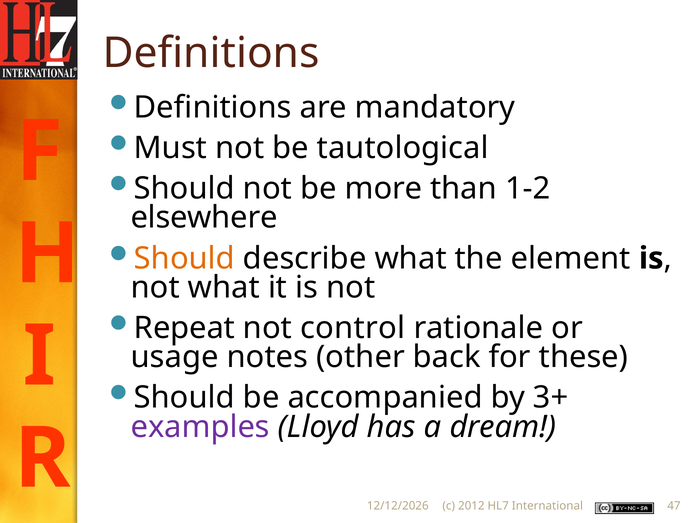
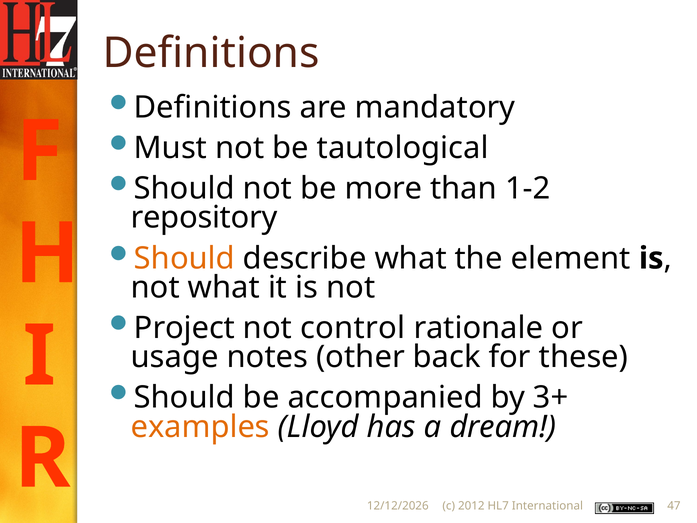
elsewhere: elsewhere -> repository (204, 218)
Repeat: Repeat -> Project (184, 328)
examples colour: purple -> orange (200, 427)
